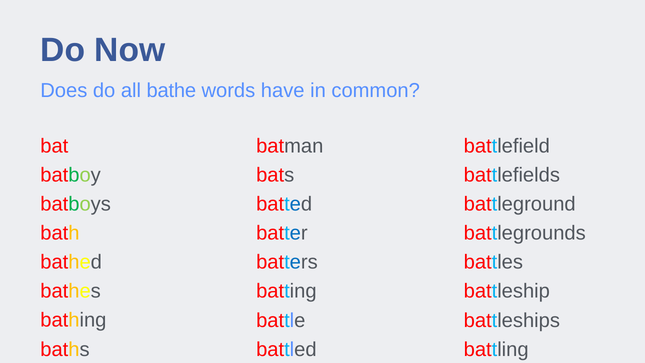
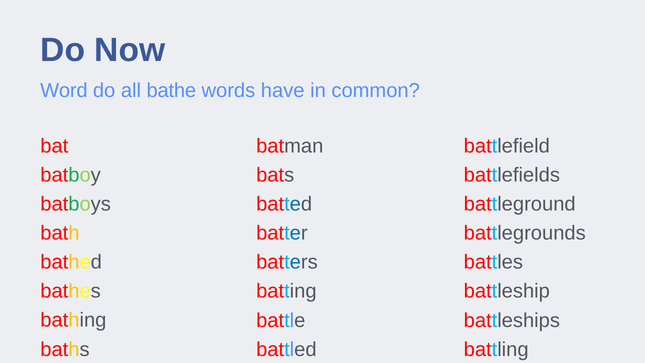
Does: Does -> Word (64, 91)
